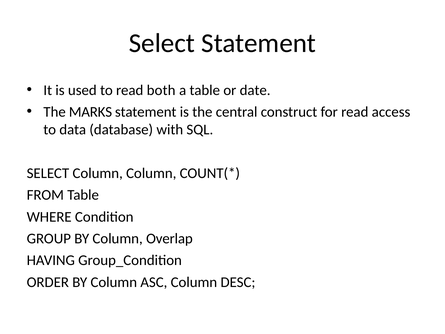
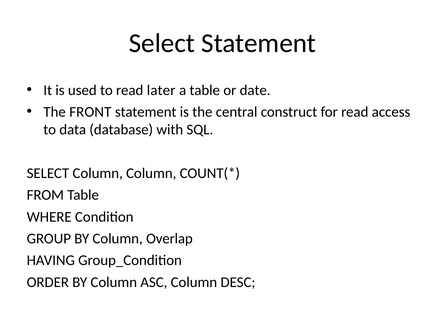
both: both -> later (161, 90)
MARKS: MARKS -> FRONT (90, 112)
